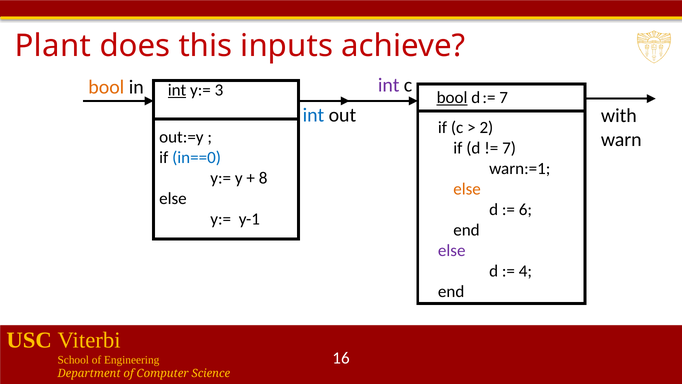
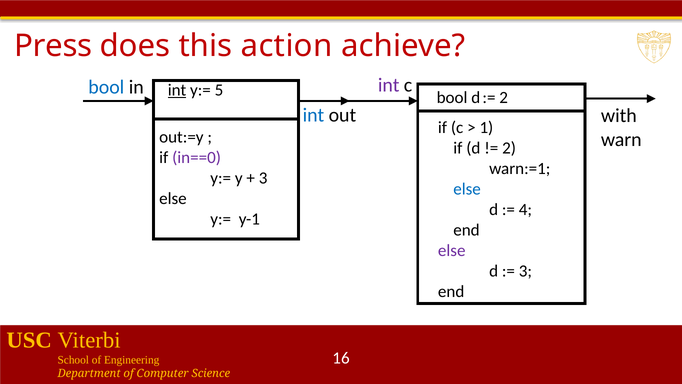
Plant: Plant -> Press (53, 46)
inputs: inputs -> action (287, 46)
bool colour: orange -> blue (106, 87)
3: 3 -> 5 (219, 90)
bool underline: present -> none (452, 98)
7: 7 -> 2 (504, 98)
2: 2 -> 1 (486, 128)
7: 7 -> 2 (509, 148)
in==0 colour: blue -> purple (197, 157)
8: 8 -> 3 (263, 178)
else colour: orange -> blue (467, 189)
6: 6 -> 4 (525, 209)
4: 4 -> 3 (525, 271)
